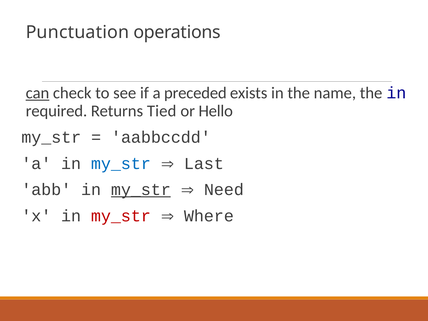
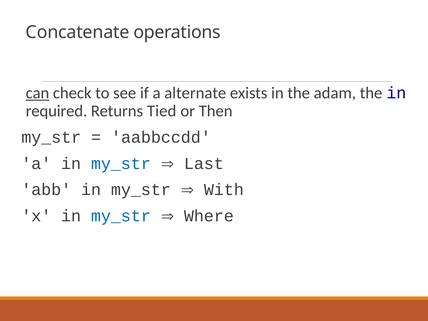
Punctuation: Punctuation -> Concatenate (78, 32)
preceded: preceded -> alternate (195, 93)
name: name -> adam (335, 93)
Hello: Hello -> Then (216, 111)
my_str underline: present -> none (141, 190)
Need: Need -> With (224, 190)
my_str colour: red -> blue (121, 216)
